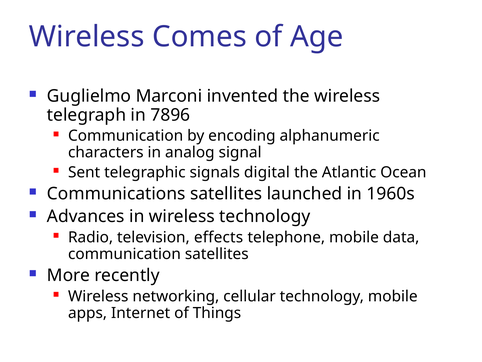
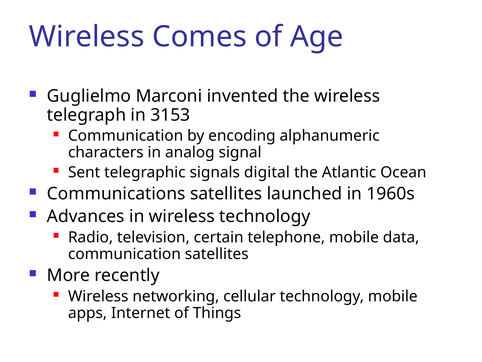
7896: 7896 -> 3153 (170, 115)
effects: effects -> certain (219, 237)
